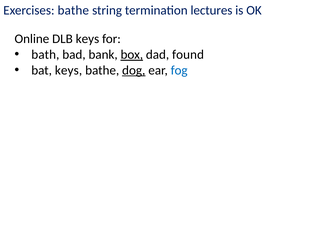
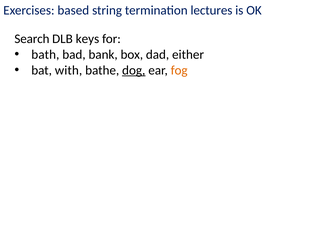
Exercises bathe: bathe -> based (73, 10)
Online: Online -> Search (32, 39)
box underline: present -> none (132, 55)
found: found -> either (188, 55)
bat keys: keys -> with (69, 70)
fog colour: blue -> orange (179, 70)
